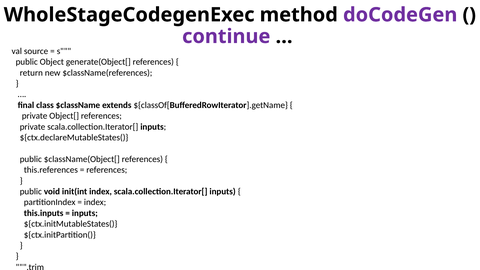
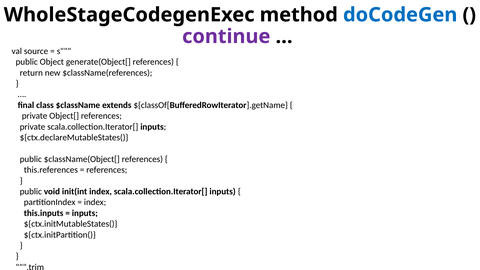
doCodeGen colour: purple -> blue (400, 15)
